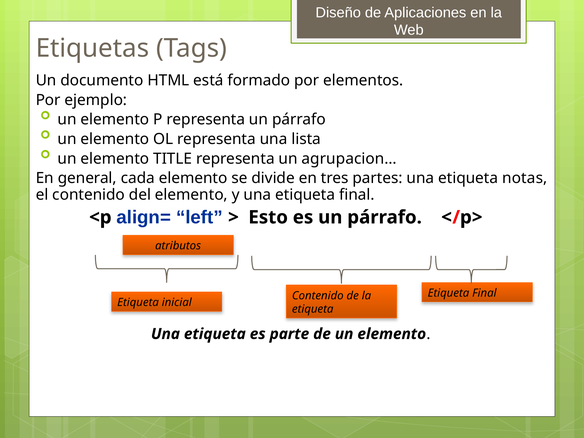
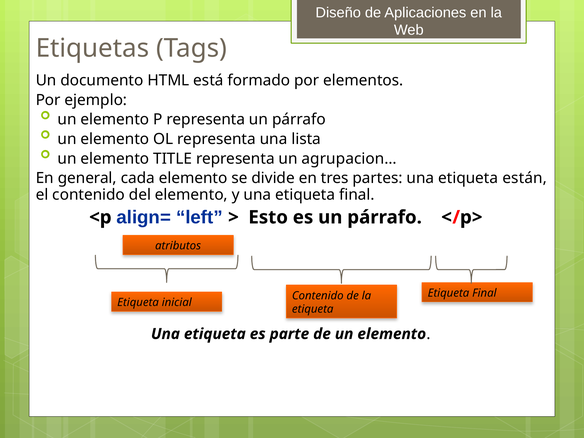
notas: notas -> están (525, 178)
